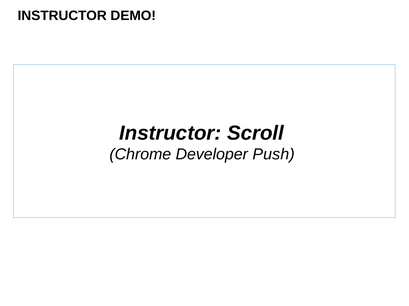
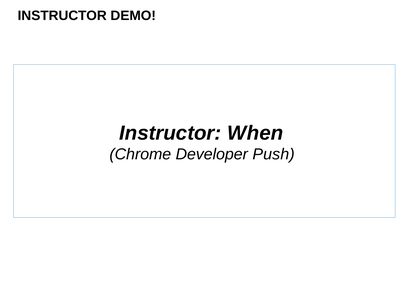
Scroll: Scroll -> When (255, 133)
